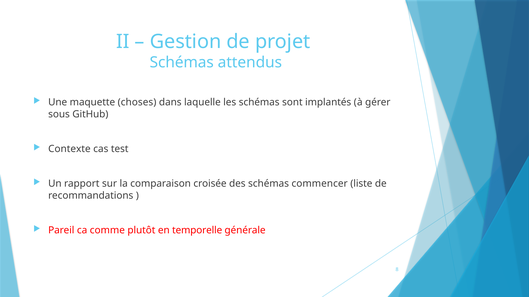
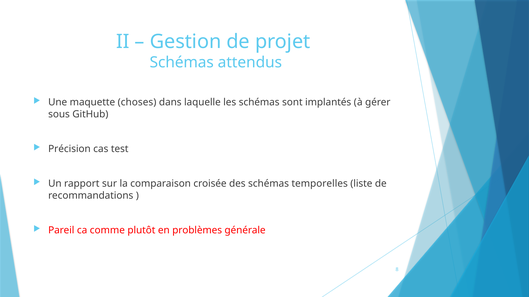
Contexte: Contexte -> Précision (69, 149)
commencer: commencer -> temporelles (320, 184)
temporelle: temporelle -> problèmes (197, 231)
